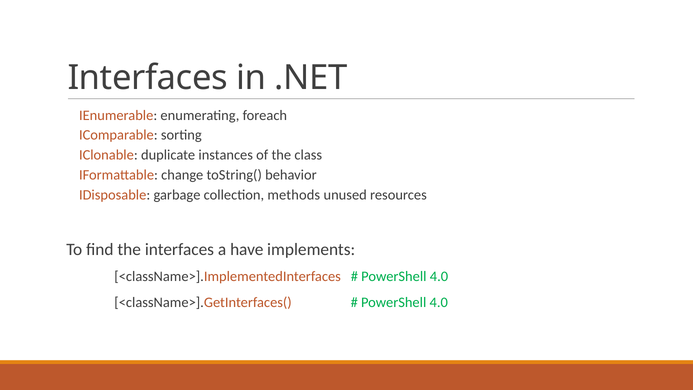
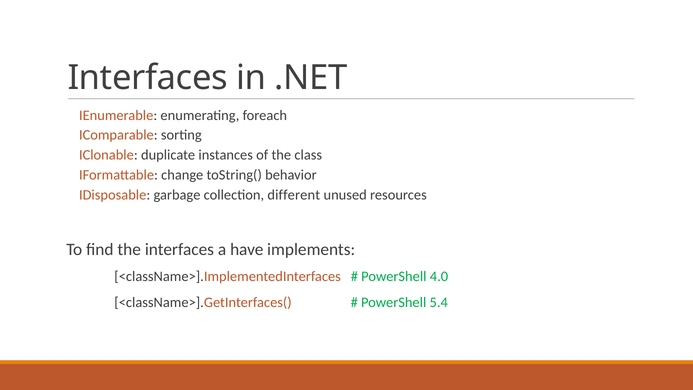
methods: methods -> different (294, 195)
4.0: 4.0 -> 5.4 (439, 302)
